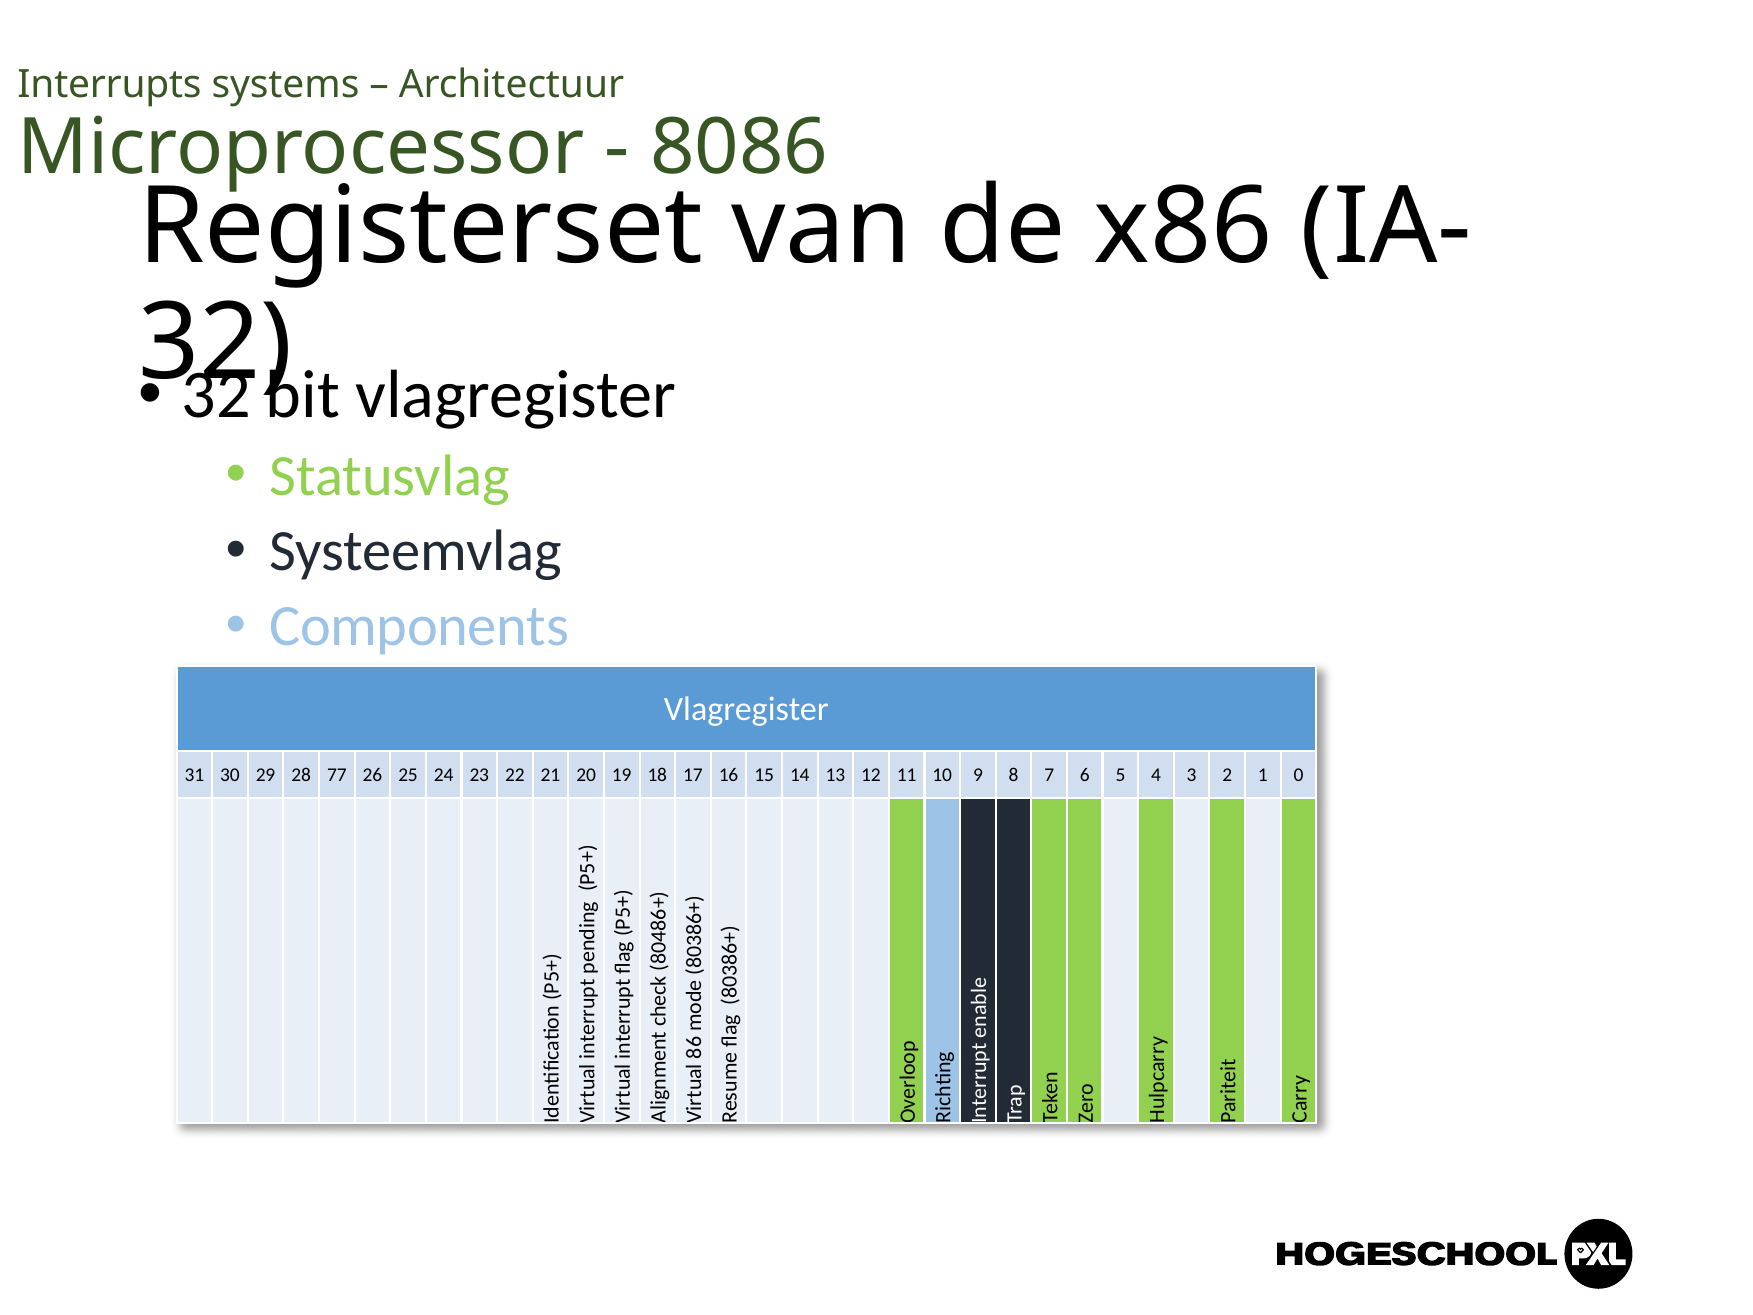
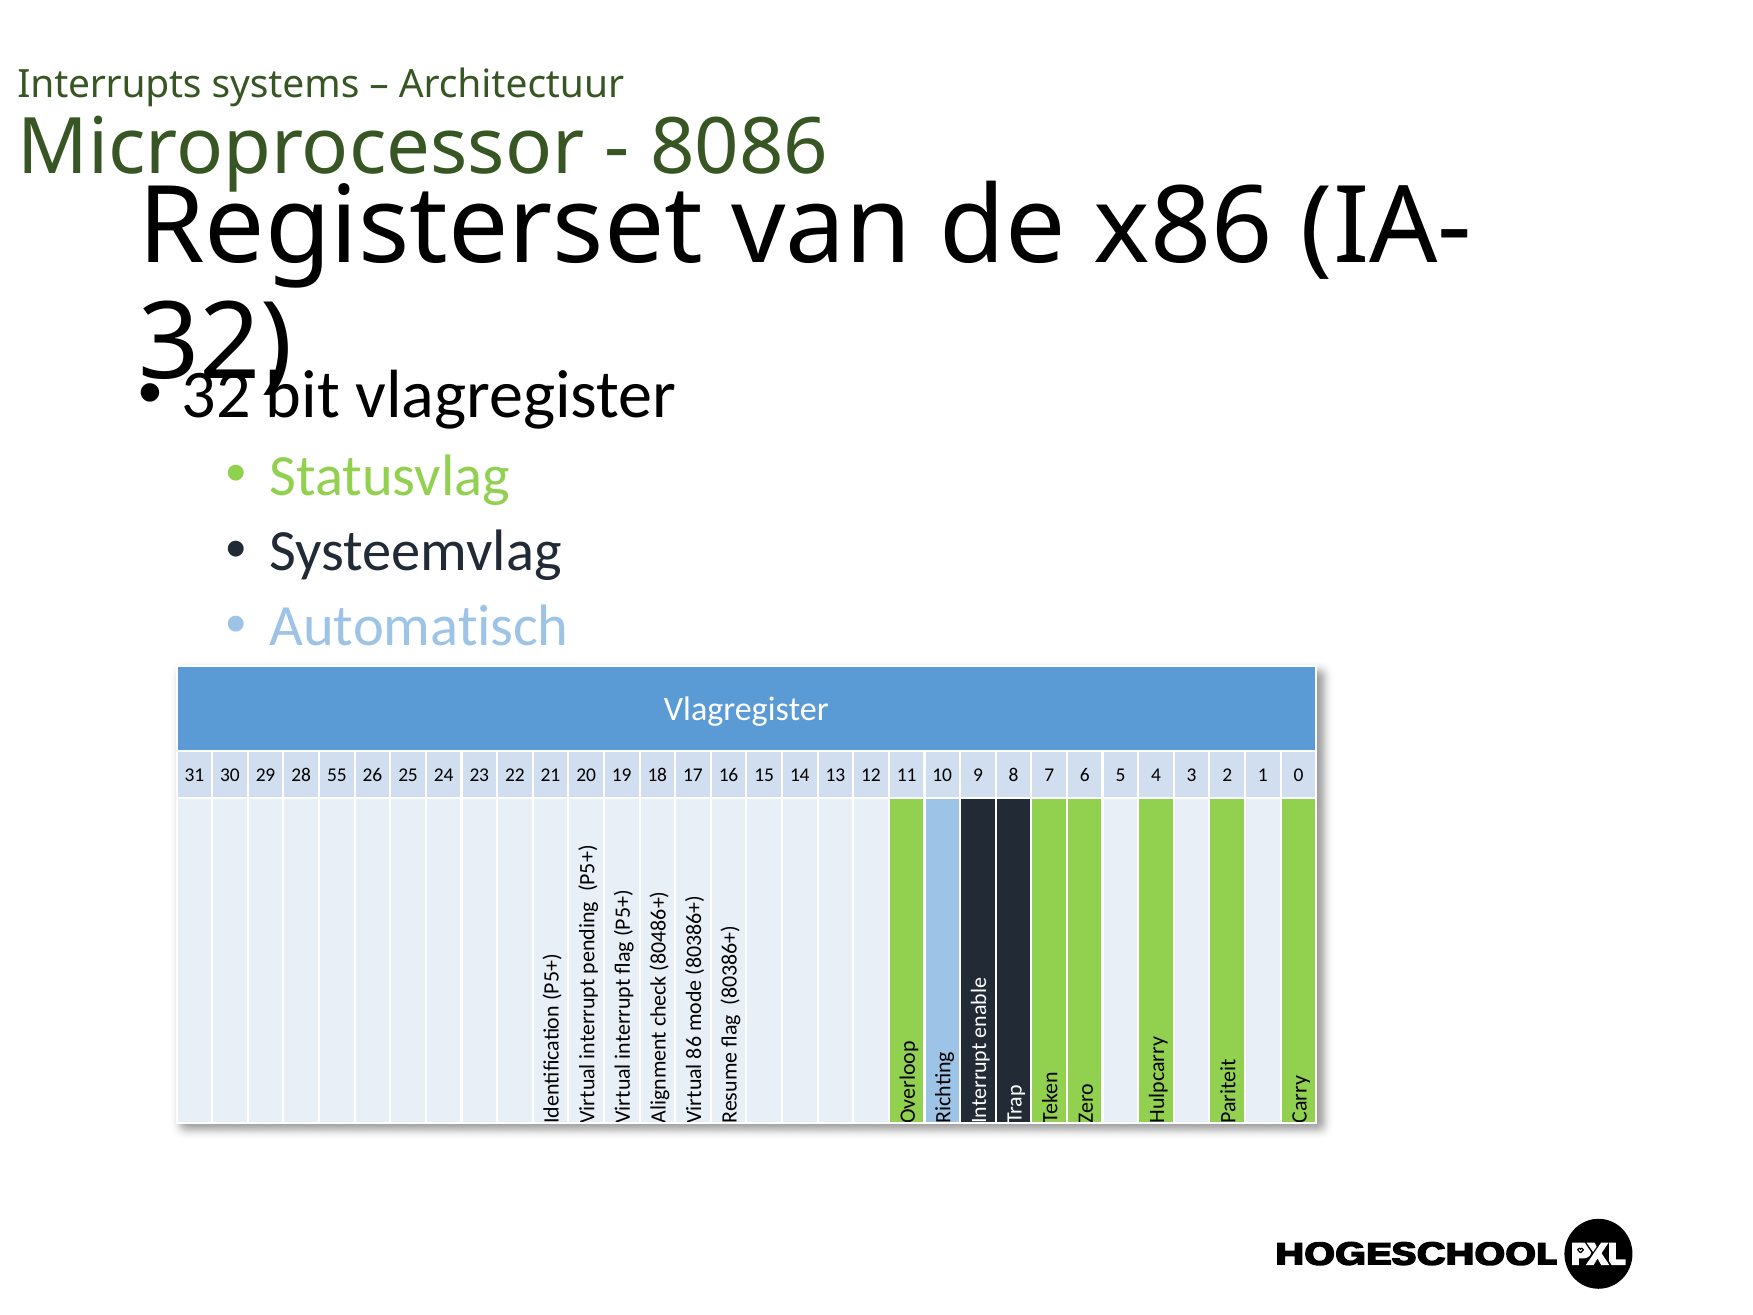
Components: Components -> Automatisch (419, 626)
77: 77 -> 55 (337, 775)
